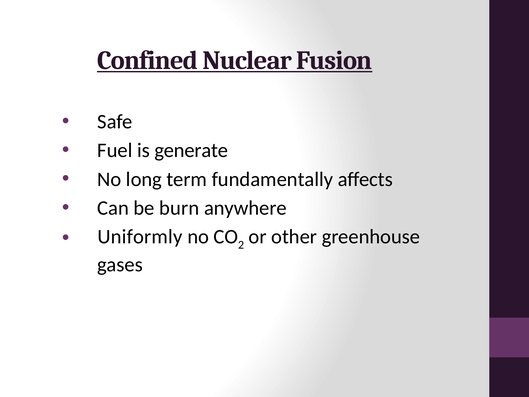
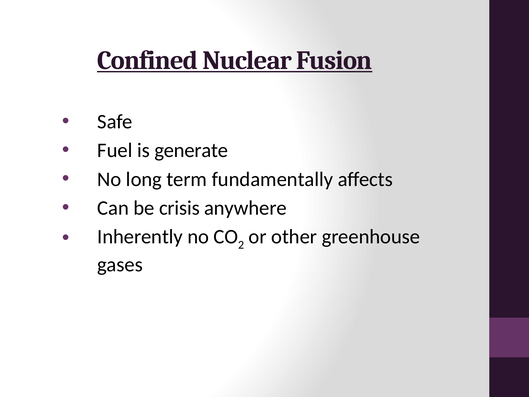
burn: burn -> crisis (179, 208)
Uniformly: Uniformly -> Inherently (140, 237)
